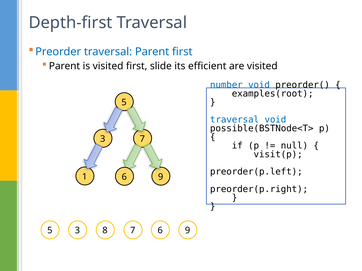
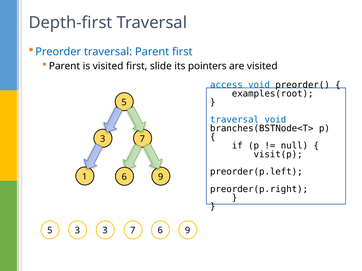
efficient: efficient -> pointers (207, 66)
number: number -> access (226, 85)
possible(BSTNode<T>: possible(BSTNode<T> -> branches(BSTNode<T> (262, 129)
3 8: 8 -> 3 (105, 231)
